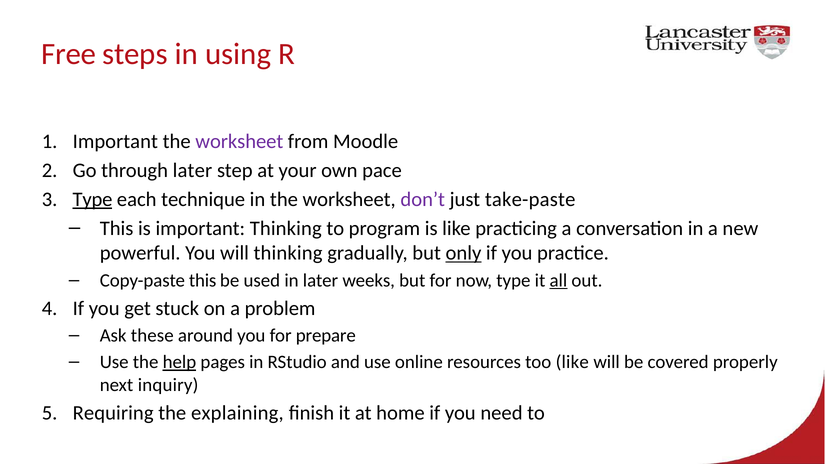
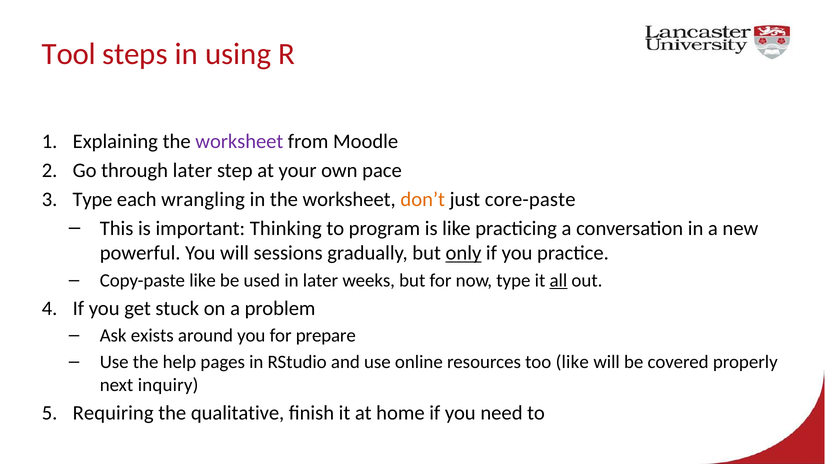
Free: Free -> Tool (69, 54)
Important: Important -> Explaining (115, 142)
Type underline: present -> none (93, 199)
technique: technique -> wrangling (203, 199)
don’t colour: purple -> orange (423, 199)
take-paste: take-paste -> core-paste (530, 199)
will thinking: thinking -> sessions (288, 253)
Copy-paste this: this -> like (203, 280)
these: these -> exists (152, 336)
help underline: present -> none (179, 362)
explaining: explaining -> qualitative (238, 413)
